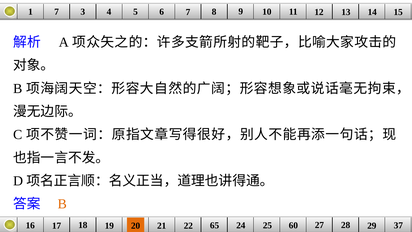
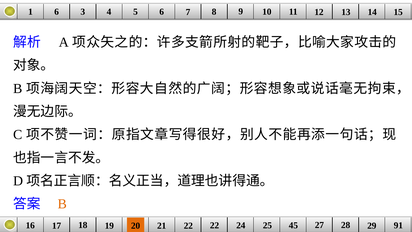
1 7: 7 -> 6 (57, 12)
37: 37 -> 91 (398, 225)
22 65: 65 -> 22 (215, 225)
60: 60 -> 45 (293, 225)
